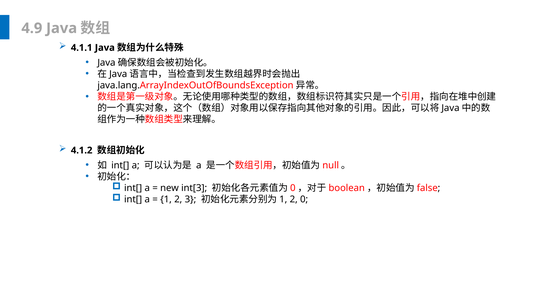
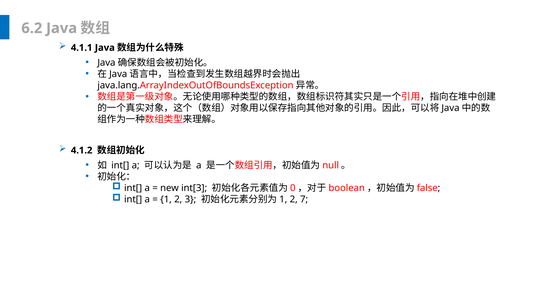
4.9: 4.9 -> 6.2 (32, 28)
0: 0 -> 7 (304, 200)
